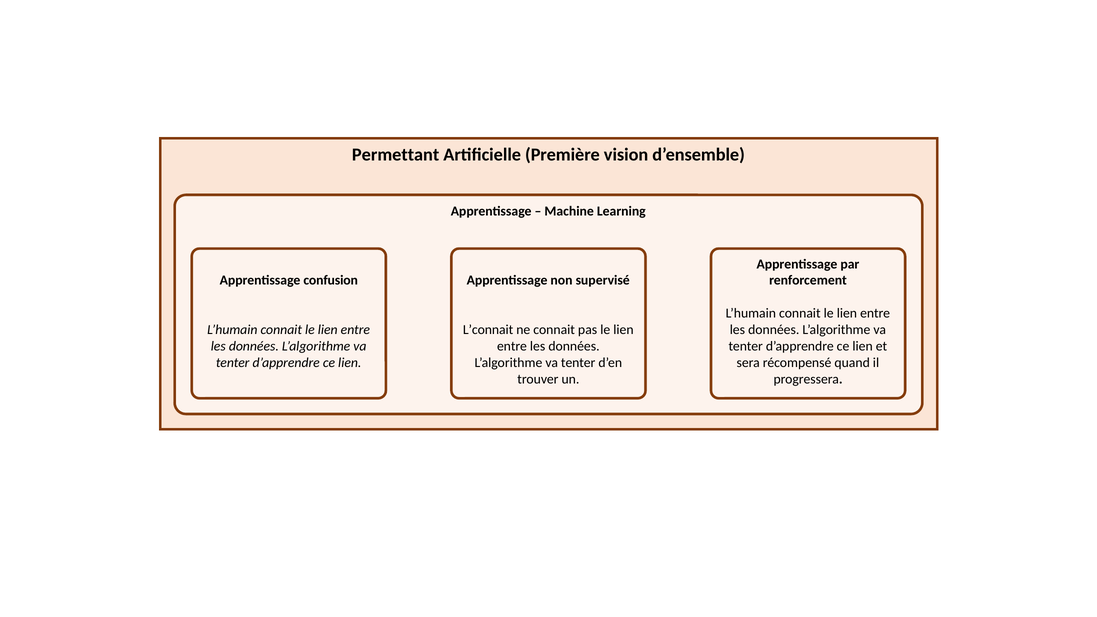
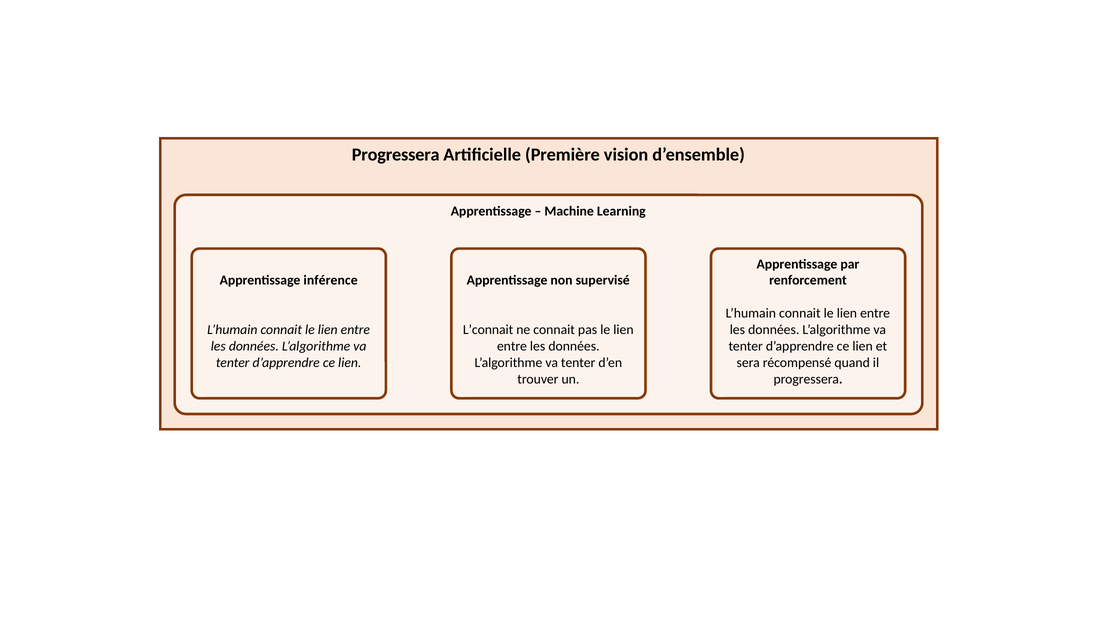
Permettant: Permettant -> Progressera (396, 155)
confusion: confusion -> inférence (331, 280)
